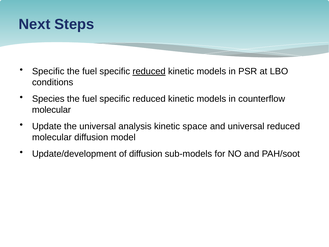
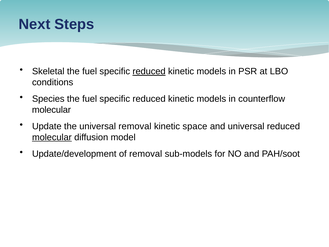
Specific: Specific -> Skeletal (48, 71)
universal analysis: analysis -> removal (135, 126)
molecular underline: none -> present (52, 137)
of diffusion: diffusion -> removal (146, 154)
